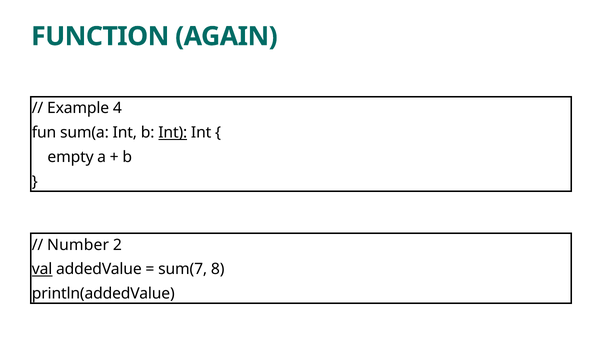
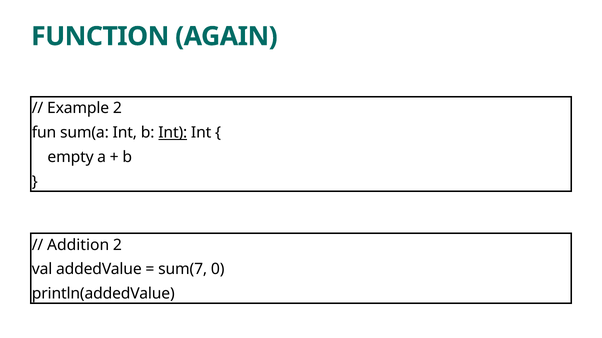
Example 4: 4 -> 2 (117, 109)
Number: Number -> Addition (78, 245)
val underline: present -> none (42, 270)
8: 8 -> 0 (218, 270)
